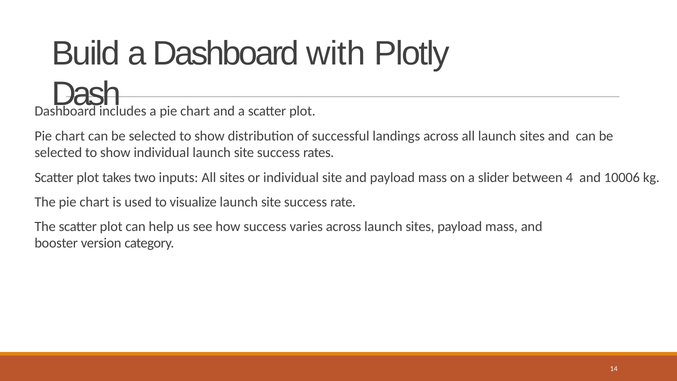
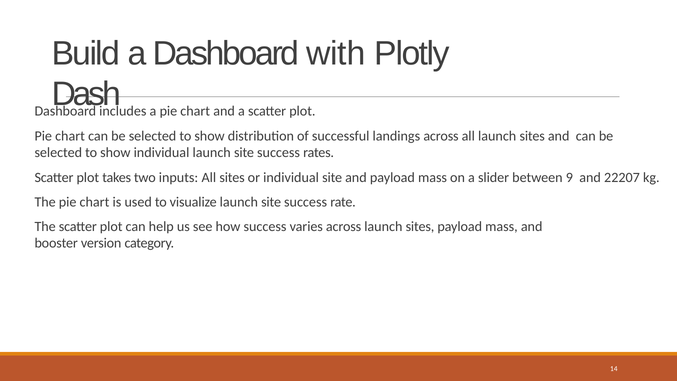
4: 4 -> 9 (569, 178)
10006: 10006 -> 22207 (622, 178)
